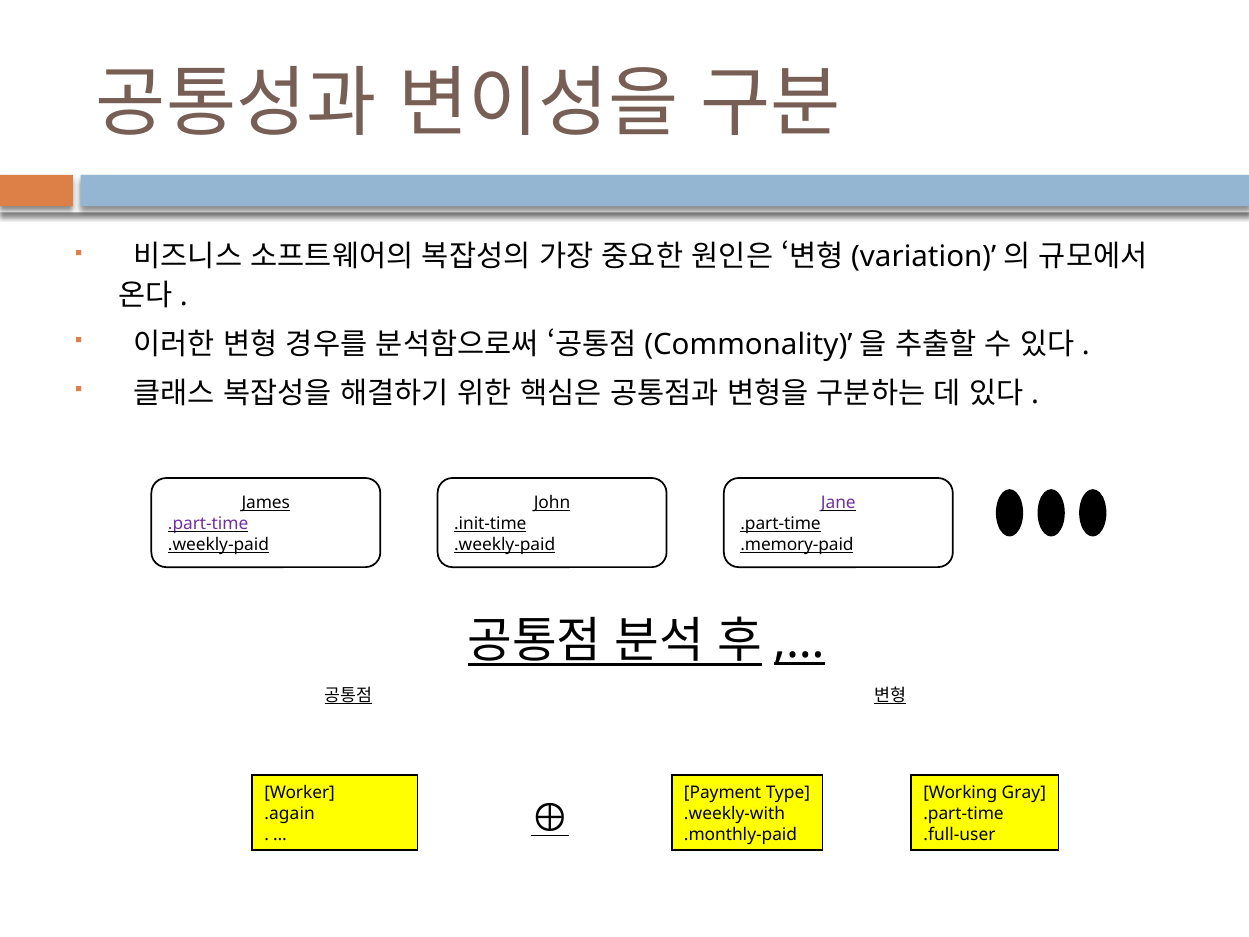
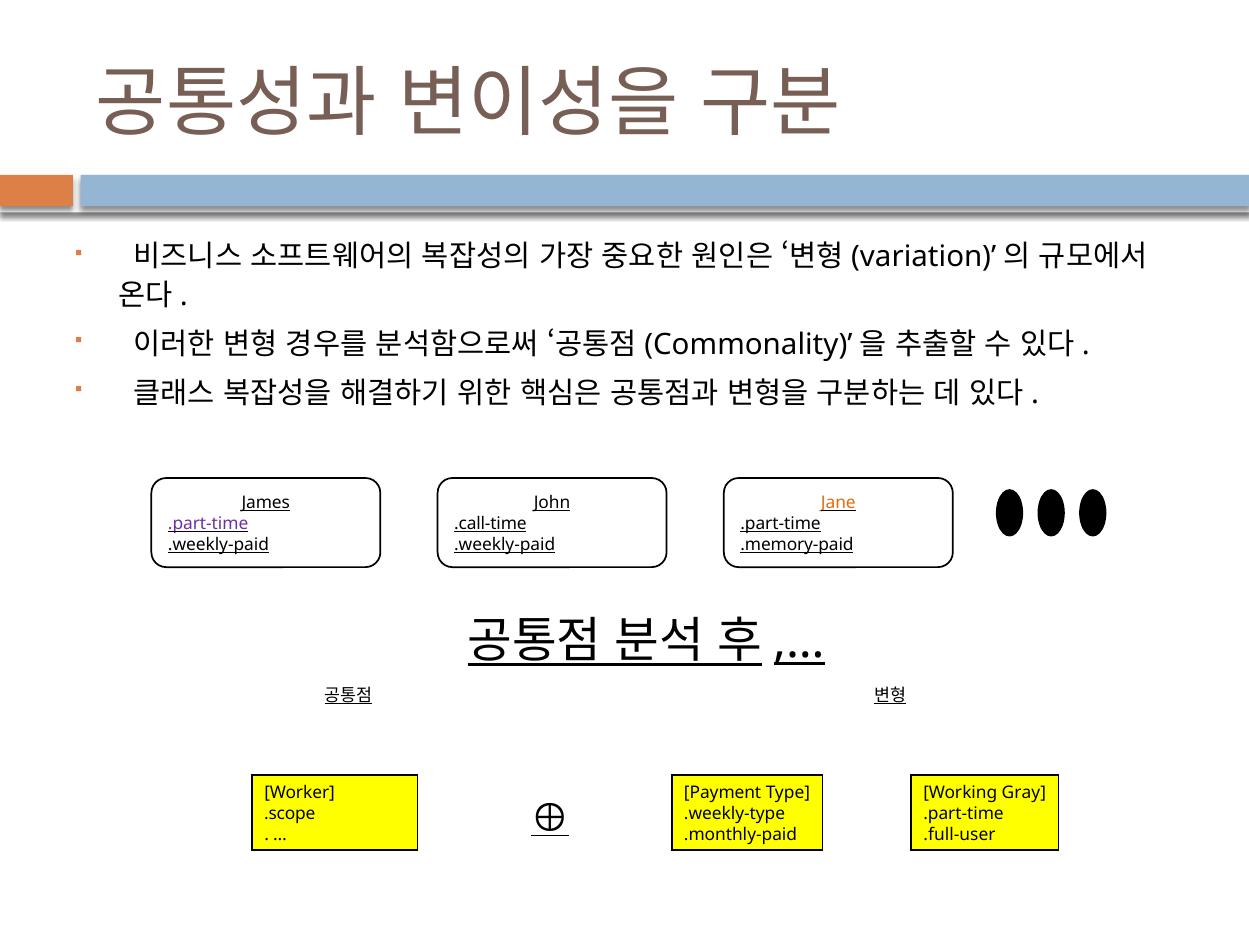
Jane colour: purple -> orange (838, 503)
.init-time: .init-time -> .call-time (490, 524)
.again: .again -> .scope (290, 813)
.weekly-with: .weekly-with -> .weekly-type (735, 813)
